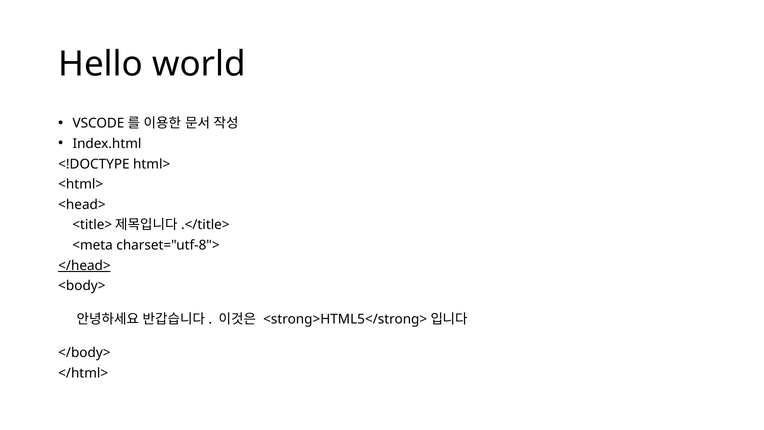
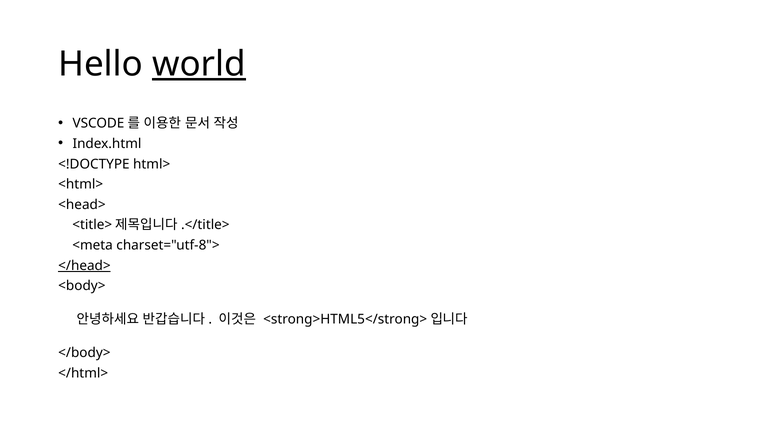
world underline: none -> present (199, 64)
